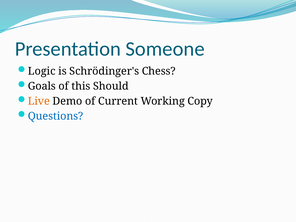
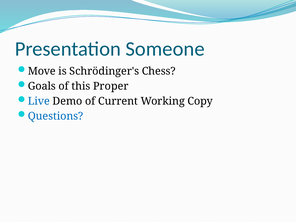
Logic: Logic -> Move (42, 71)
Should: Should -> Proper (111, 86)
Live colour: orange -> blue (39, 101)
